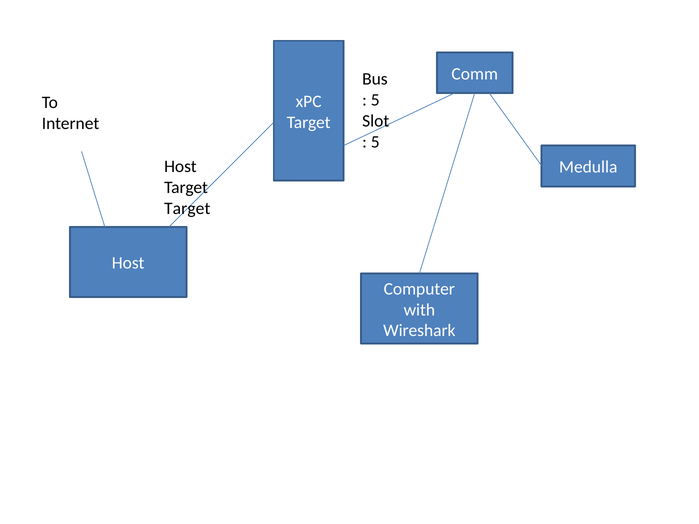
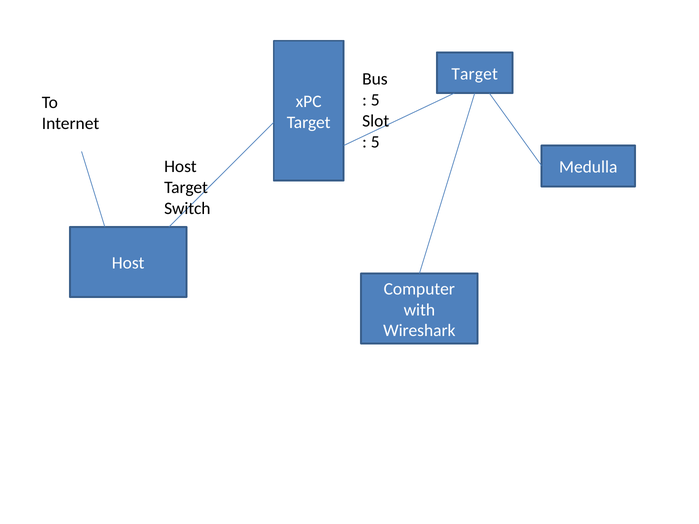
Comm: Comm -> Target (475, 74)
Target: Target -> Switch (187, 209)
